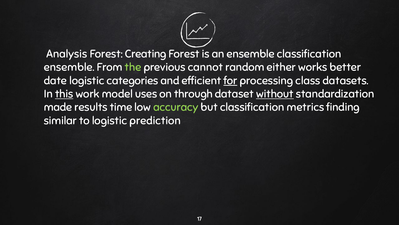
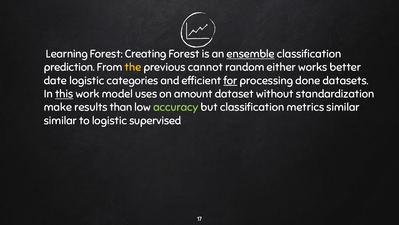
Analysis: Analysis -> Learning (67, 54)
ensemble underline: none -> present (251, 54)
ensemble: ensemble -> prediction (69, 67)
the colour: light green -> yellow (133, 67)
class: class -> done (308, 80)
through: through -> amount (193, 94)
without underline: present -> none (275, 94)
made: made -> make (58, 107)
time: time -> than (121, 107)
metrics finding: finding -> similar (343, 107)
prediction: prediction -> supervised (155, 120)
